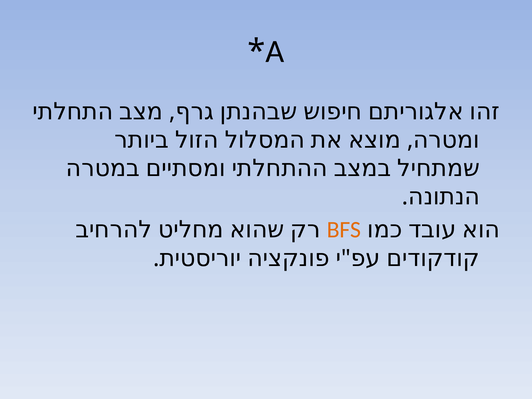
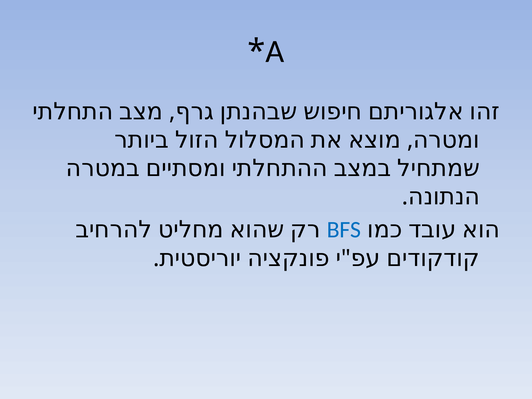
BFS colour: orange -> blue (344, 230)
